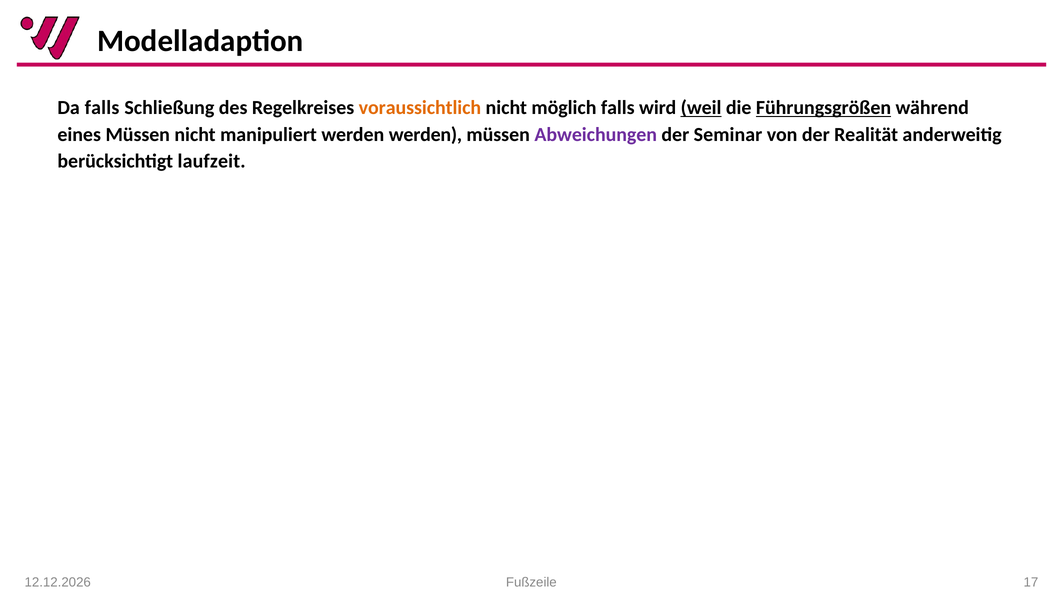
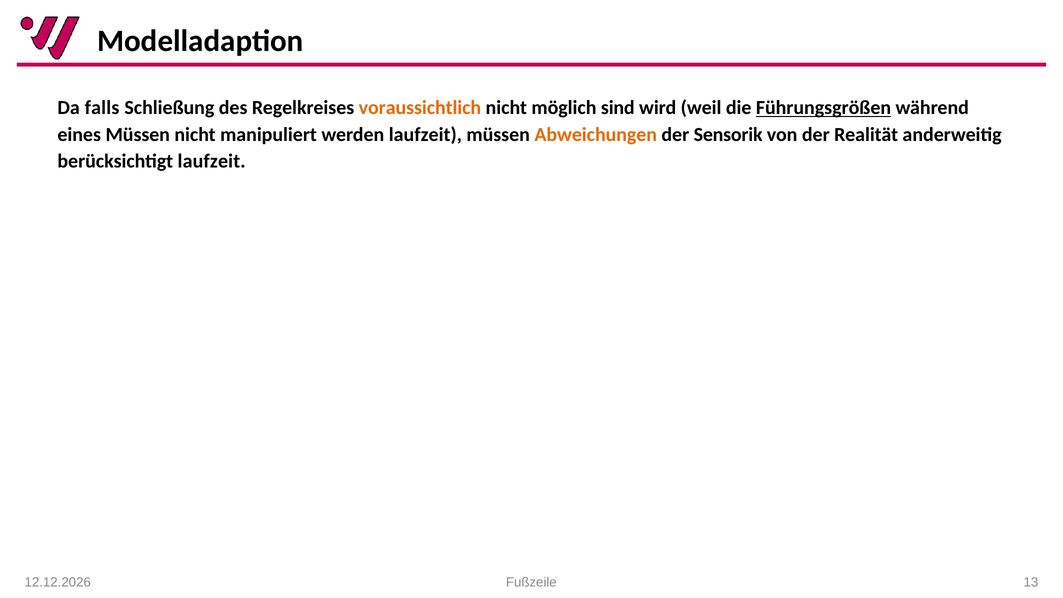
möglich falls: falls -> sind (618, 108)
weil underline: present -> none (701, 108)
werden werden: werden -> laufzeit (425, 134)
Abweichungen colour: purple -> orange (596, 134)
Seminar: Seminar -> Sensorik (728, 134)
17: 17 -> 13 (1031, 582)
